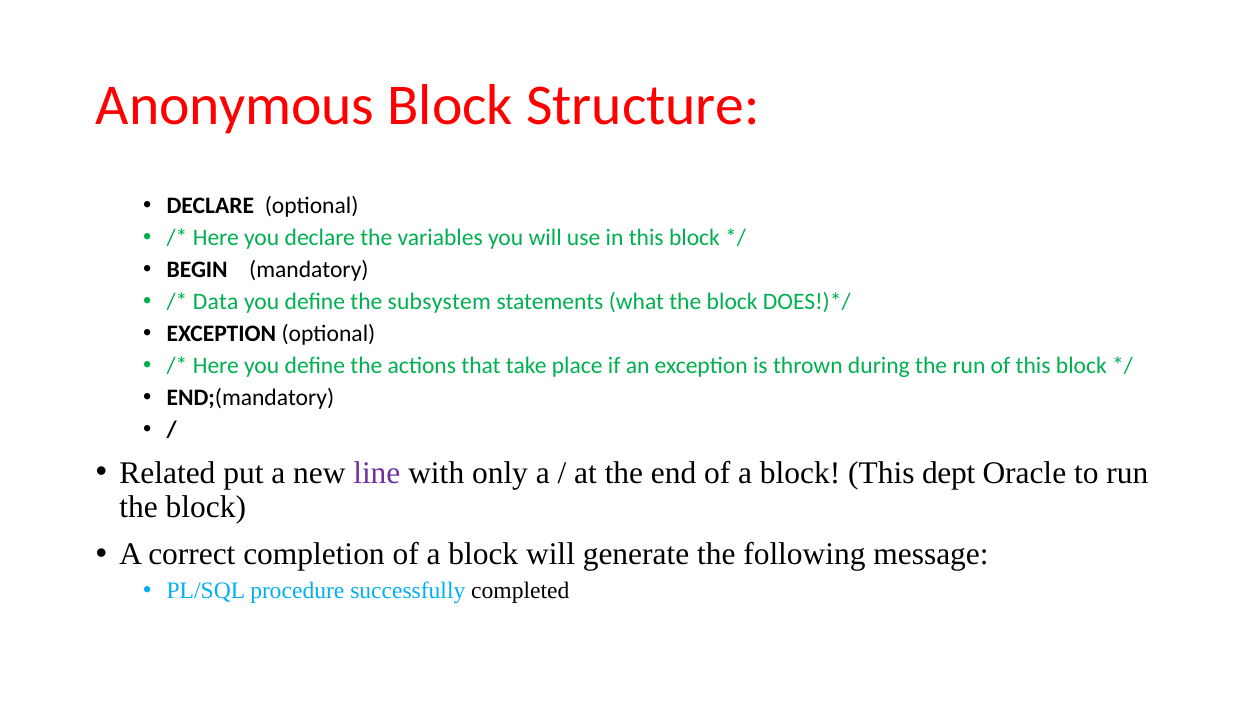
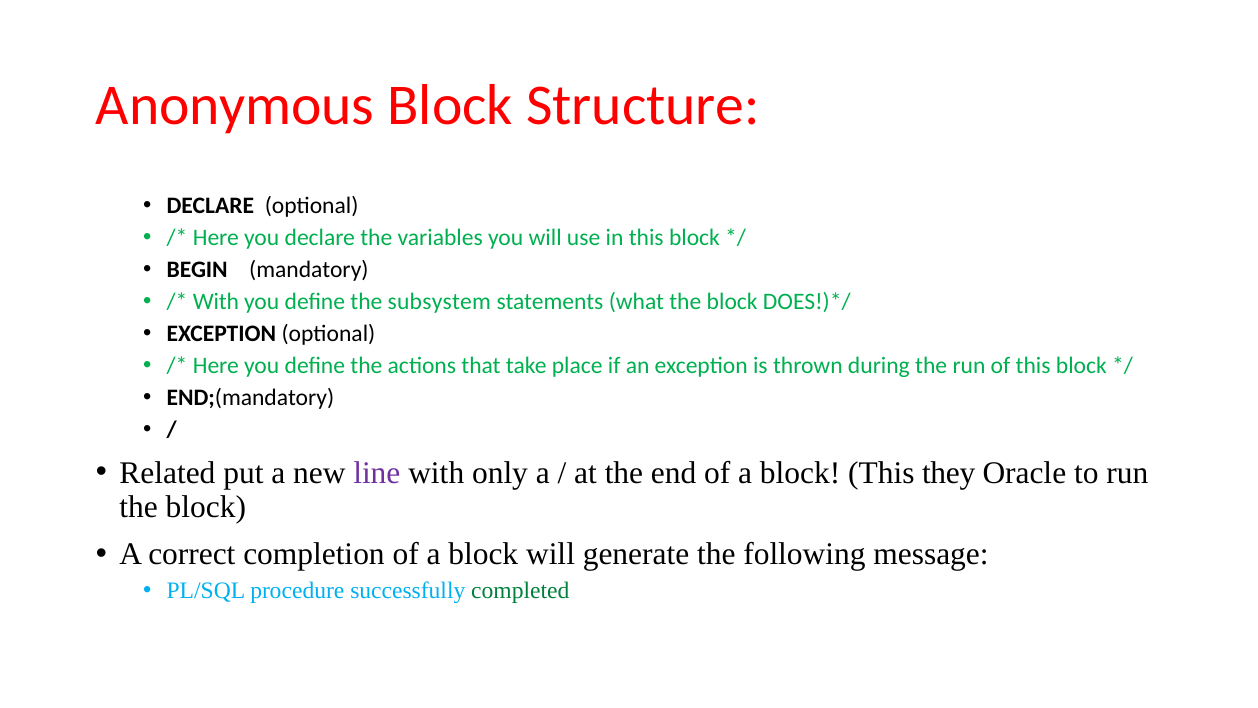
Data: Data -> With (216, 302)
dept: dept -> they (949, 473)
completed colour: black -> green (520, 590)
